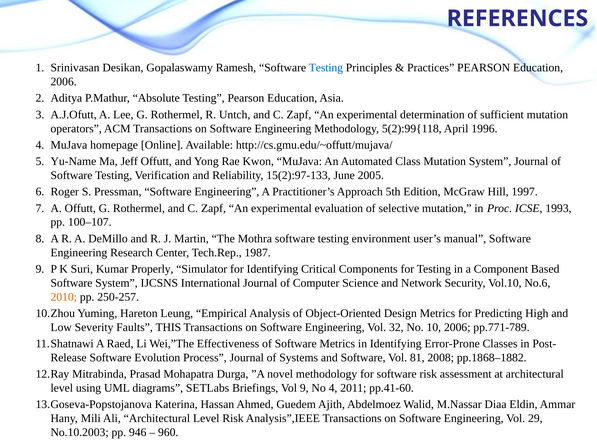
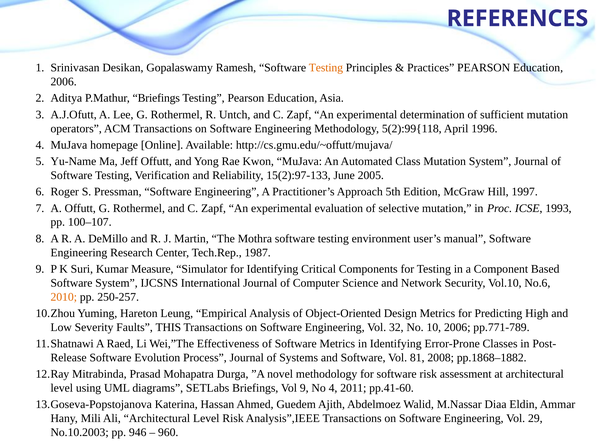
Testing colour: blue -> orange (326, 68)
P.Mathur Absolute: Absolute -> Briefings (156, 98)
Properly: Properly -> Measure (152, 269)
